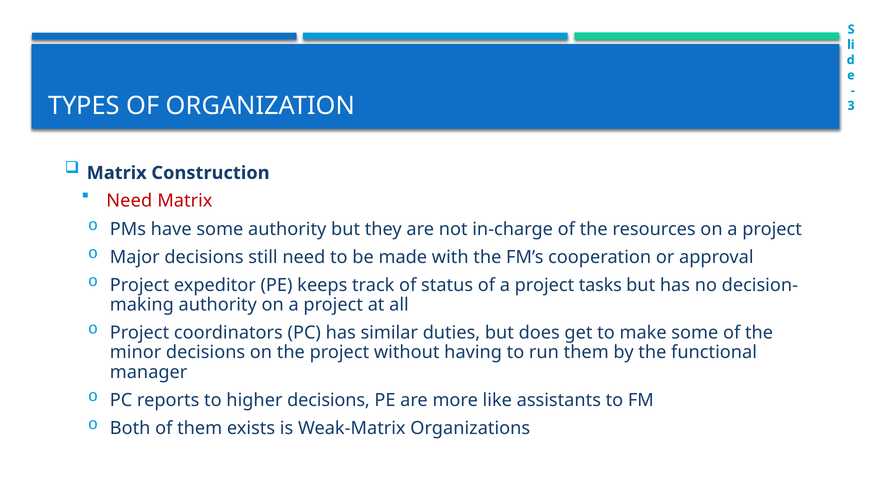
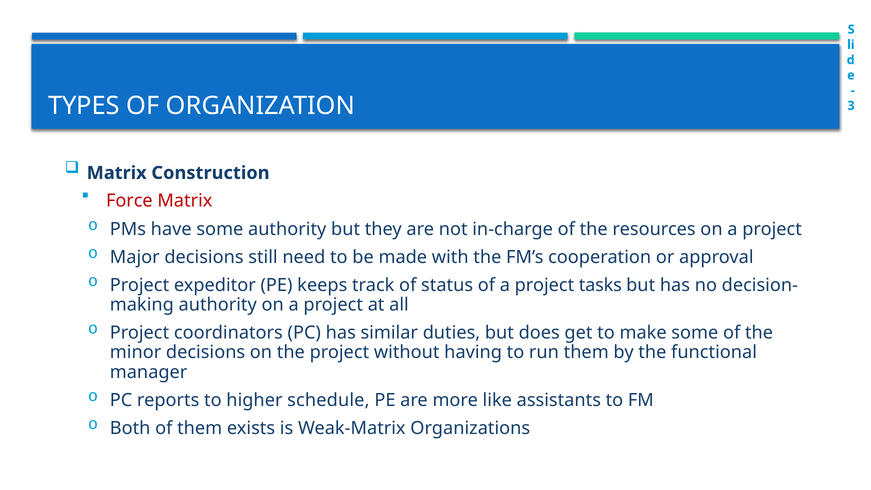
Need: Need -> Force (129, 201)
higher decisions: decisions -> schedule (328, 400)
